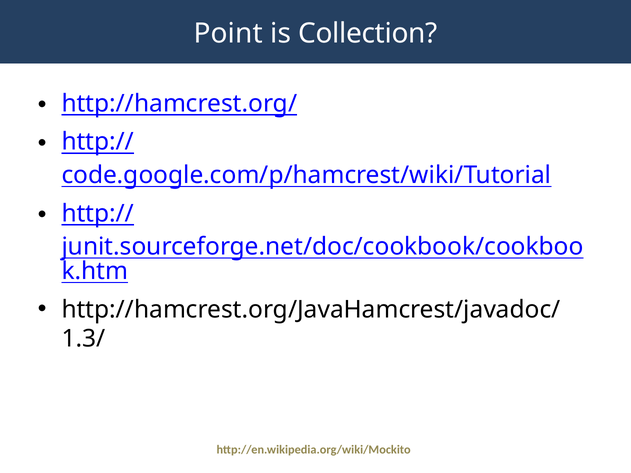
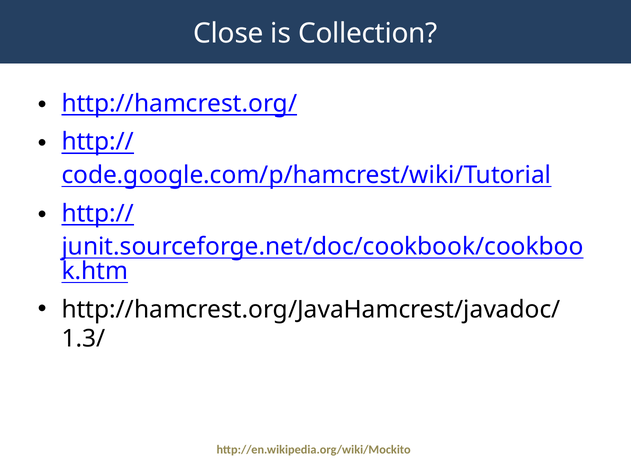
Point: Point -> Close (229, 33)
